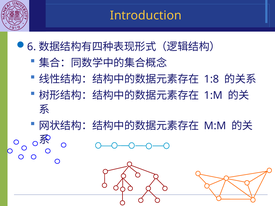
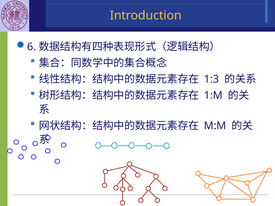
1:8: 1:8 -> 1:3 (211, 79)
